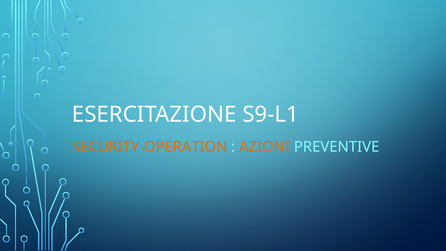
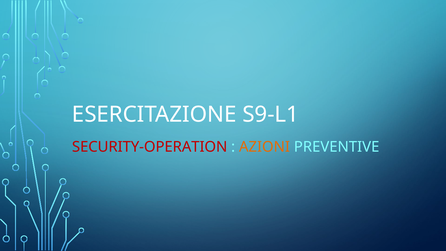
SECURITY-OPERATION colour: orange -> red (150, 147)
